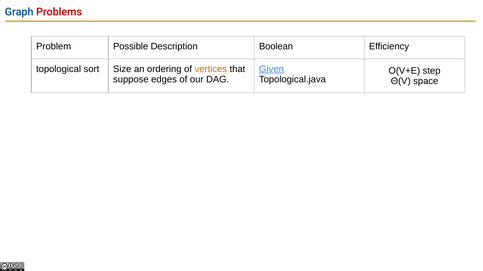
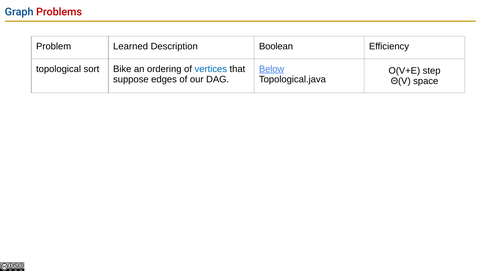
Possible: Possible -> Learned (131, 47)
Size: Size -> Bike (122, 69)
vertices colour: orange -> blue (211, 69)
Given: Given -> Below (272, 69)
